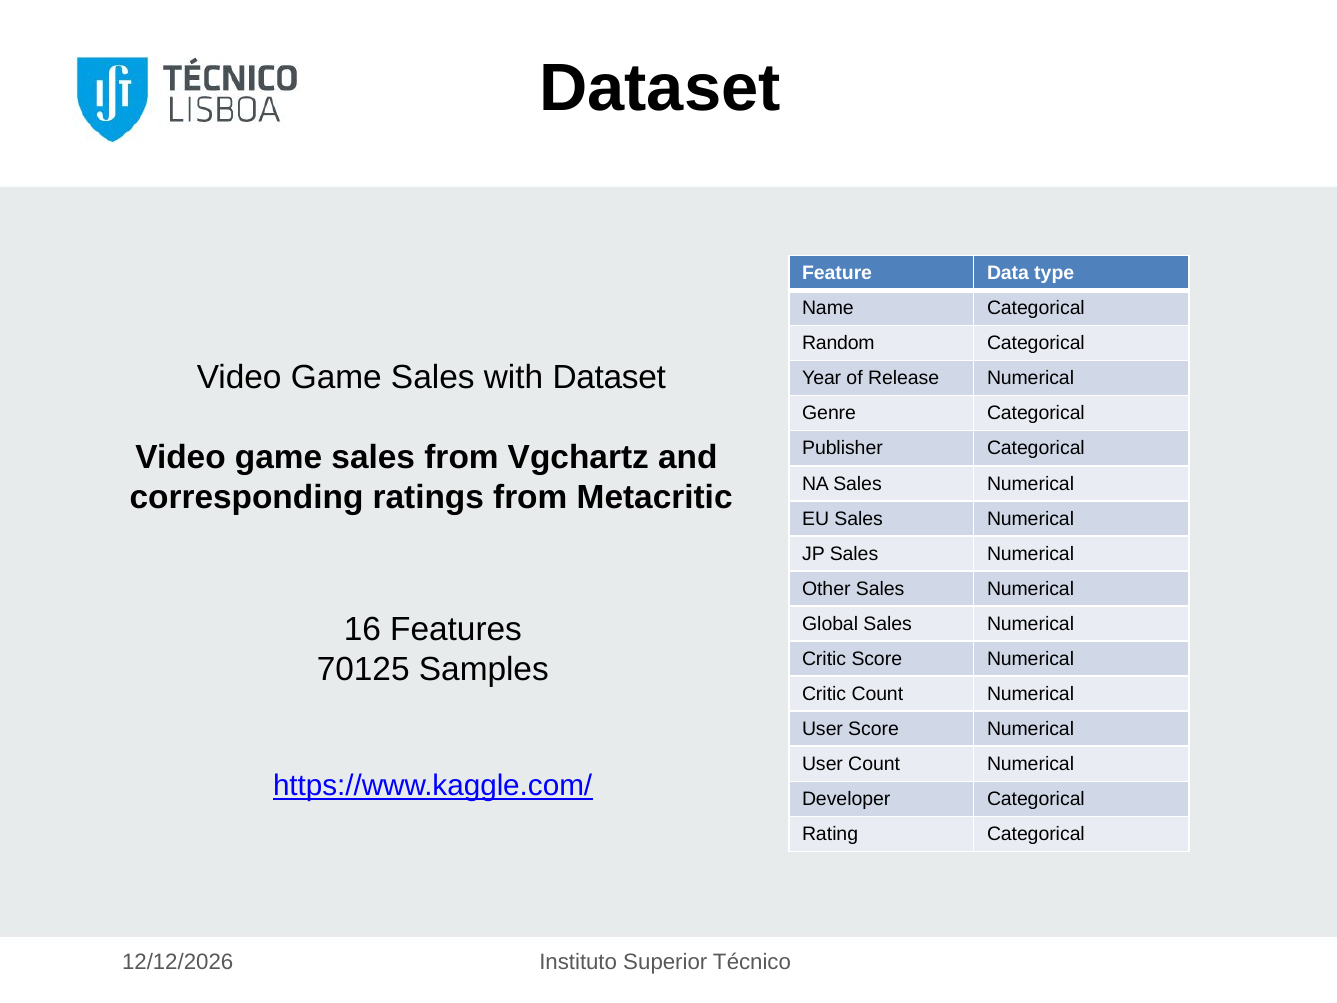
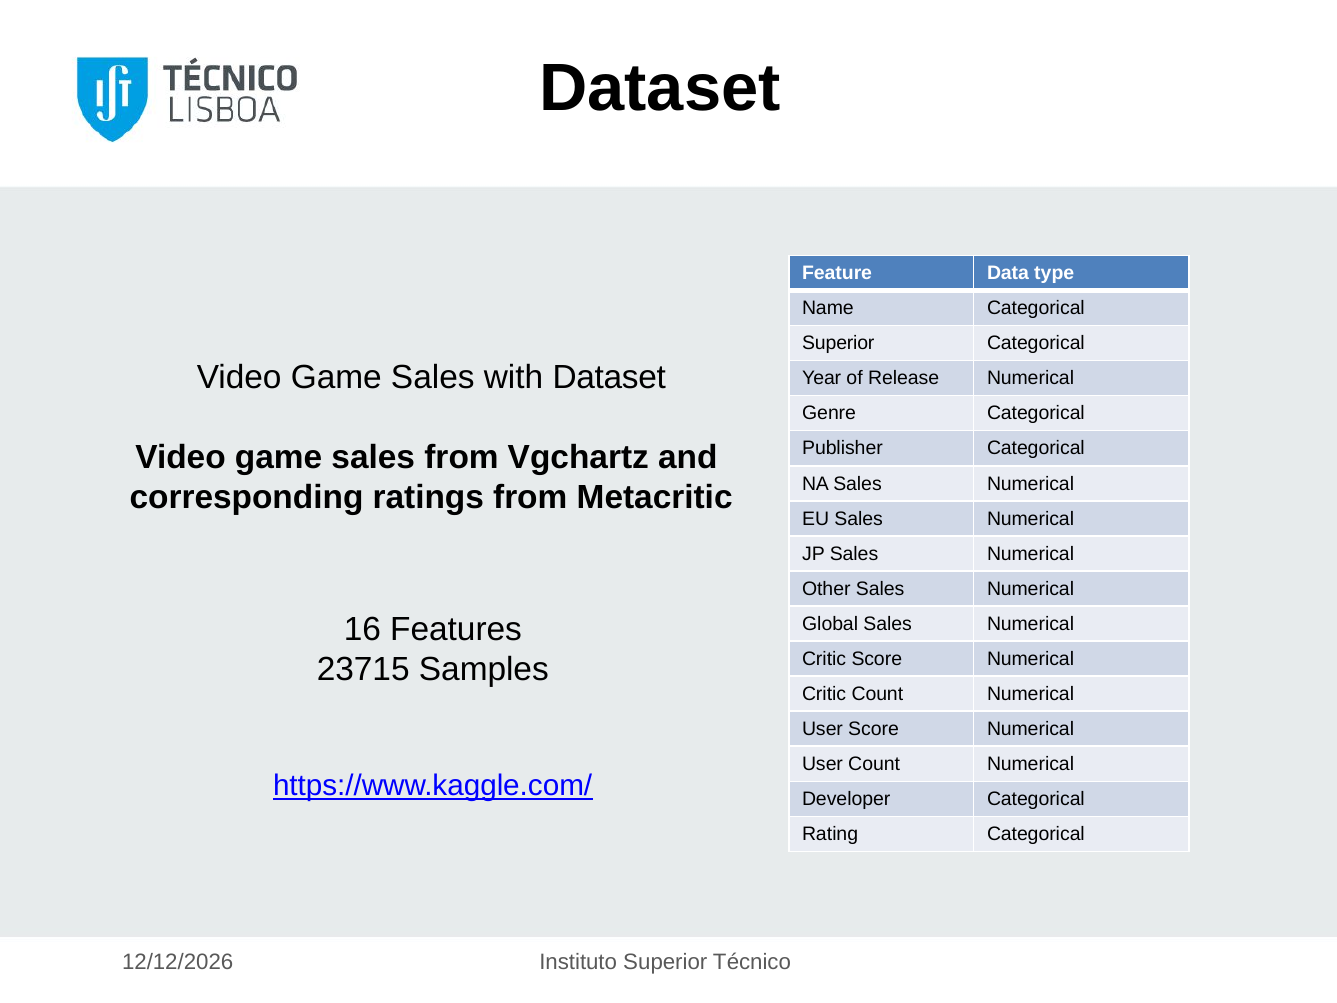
Random: Random -> Superior (838, 343)
70125: 70125 -> 23715 (363, 669)
